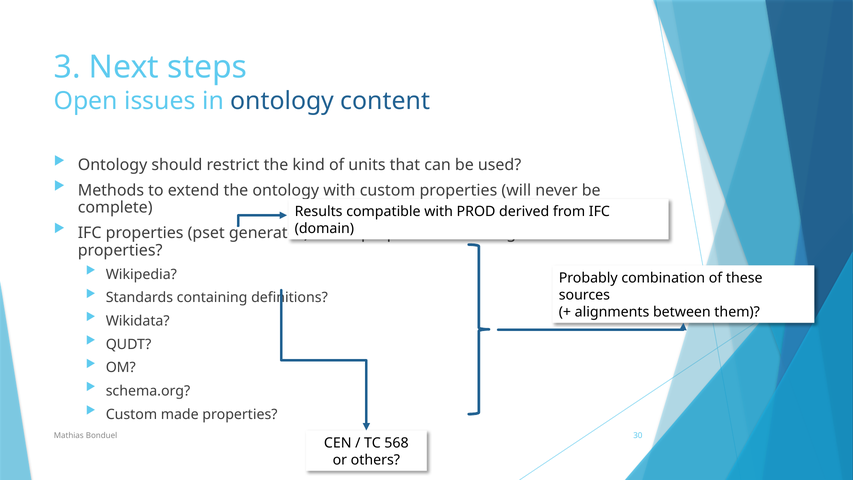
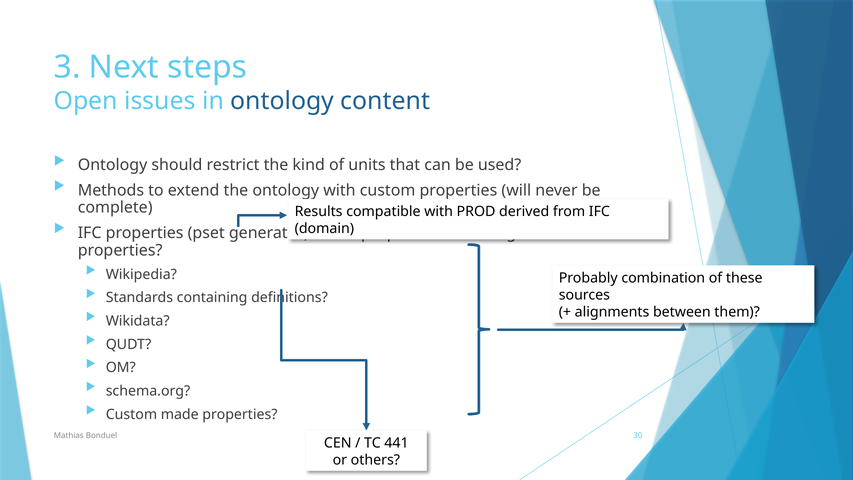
568: 568 -> 441 (397, 443)
